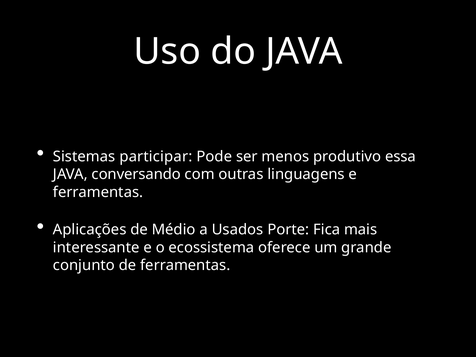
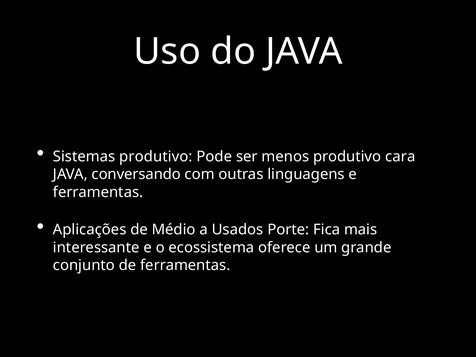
Sistemas participar: participar -> produtivo (156, 157)
essa: essa -> cara (400, 157)
